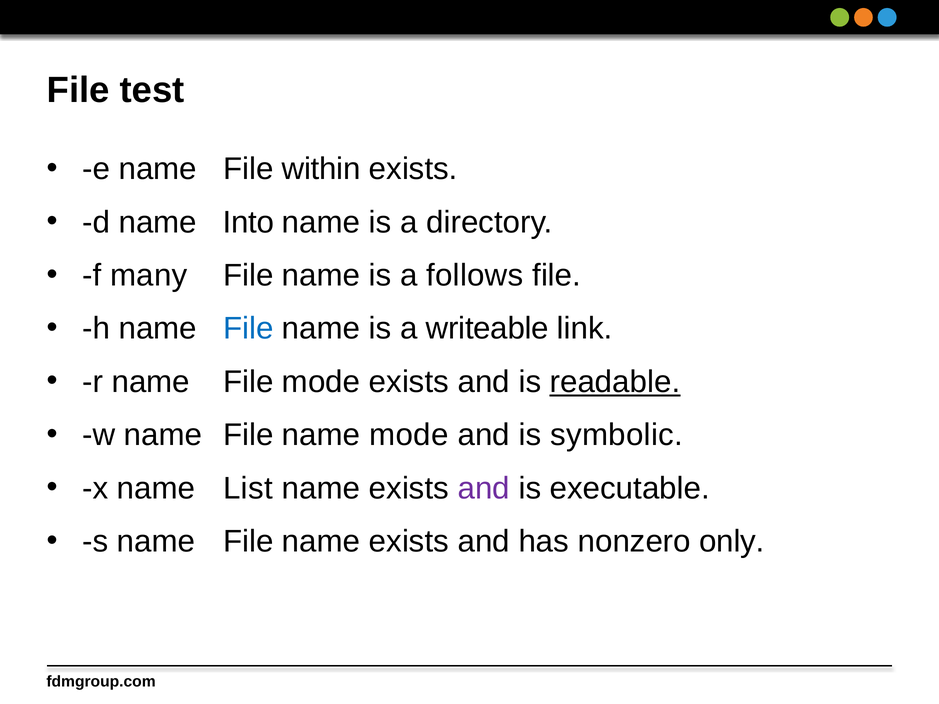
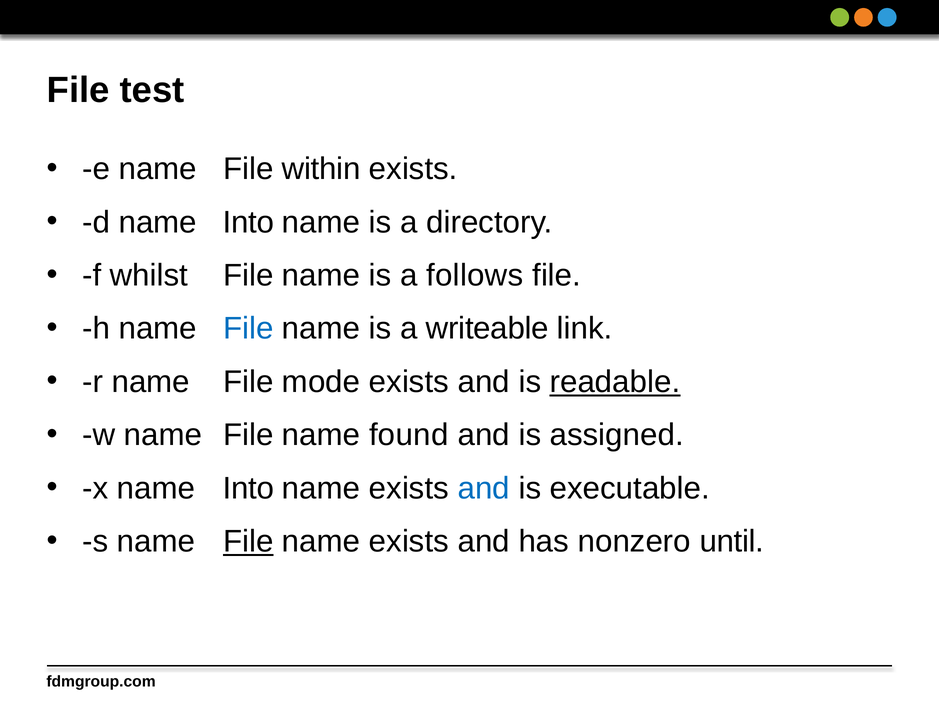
many: many -> whilst (149, 276)
name mode: mode -> found (409, 435)
symbolic: symbolic -> assigned (617, 435)
x name List: List -> Into (248, 488)
and colour: purple -> blue (484, 488)
File underline: none -> present (248, 542)
only: only -> until (732, 542)
